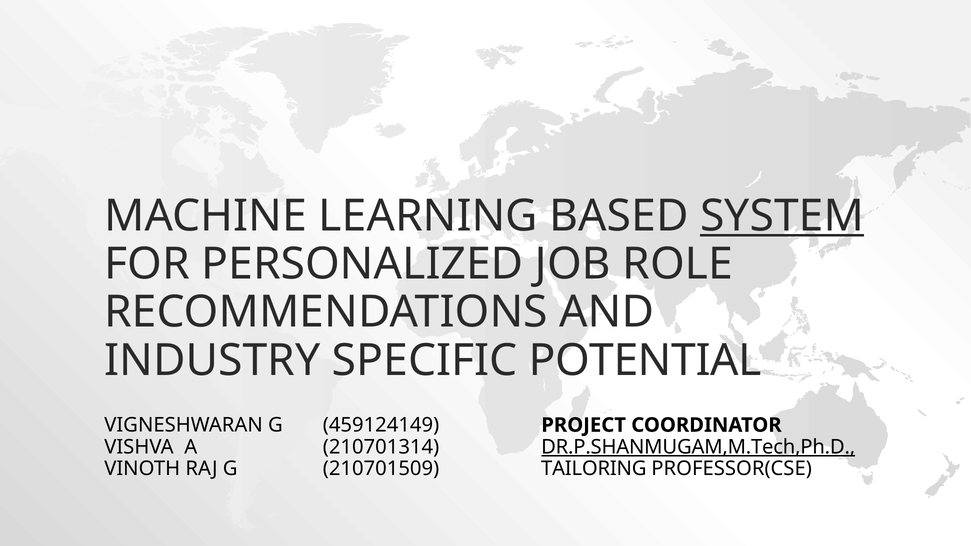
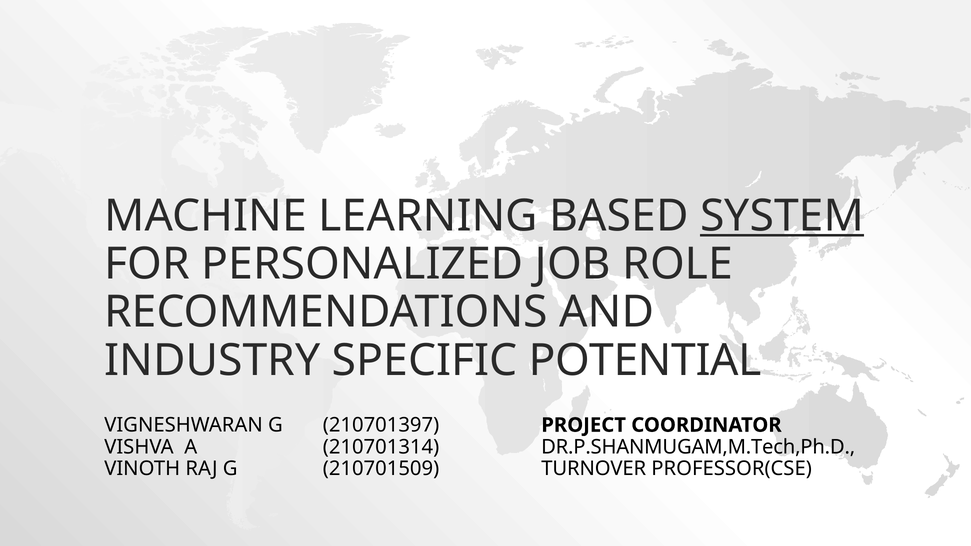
459124149: 459124149 -> 210701397 (381, 425)
DR.P.SHANMUGAM,M.Tech,Ph.D underline: present -> none (698, 447)
TAILORING: TAILORING -> TURNOVER (594, 469)
